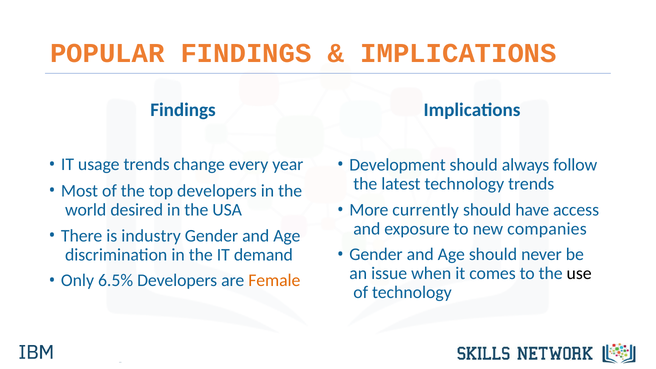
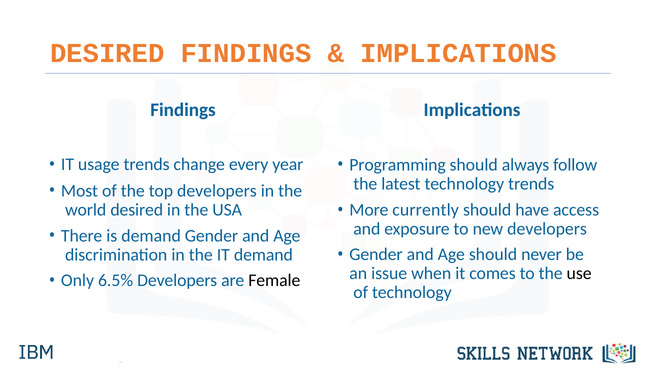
POPULAR: POPULAR -> DESIRED (107, 53)
Development: Development -> Programming (398, 165)
new companies: companies -> developers (547, 229)
is industry: industry -> demand (151, 236)
Female colour: orange -> black (274, 281)
